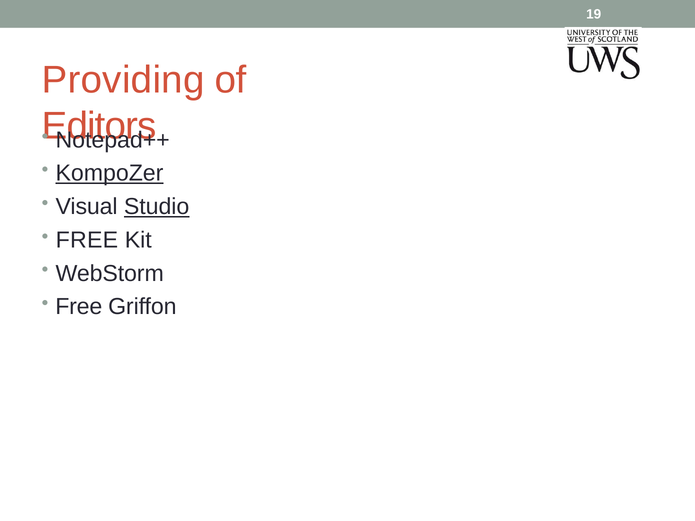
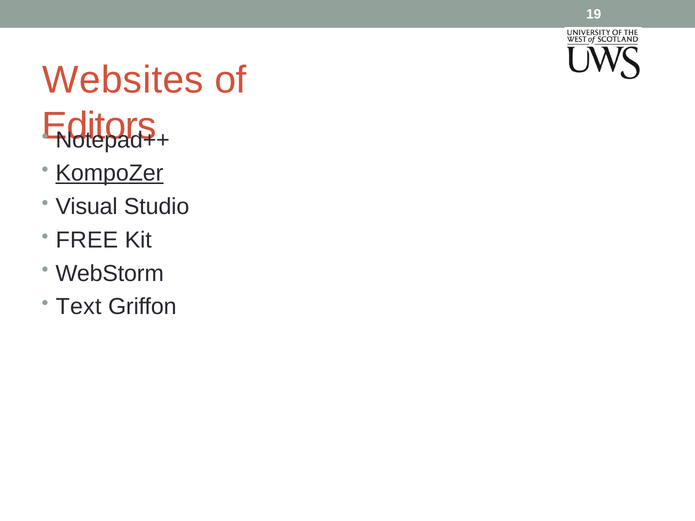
Providing: Providing -> Websites (123, 80)
Studio underline: present -> none (157, 207)
Free: Free -> Text (79, 307)
